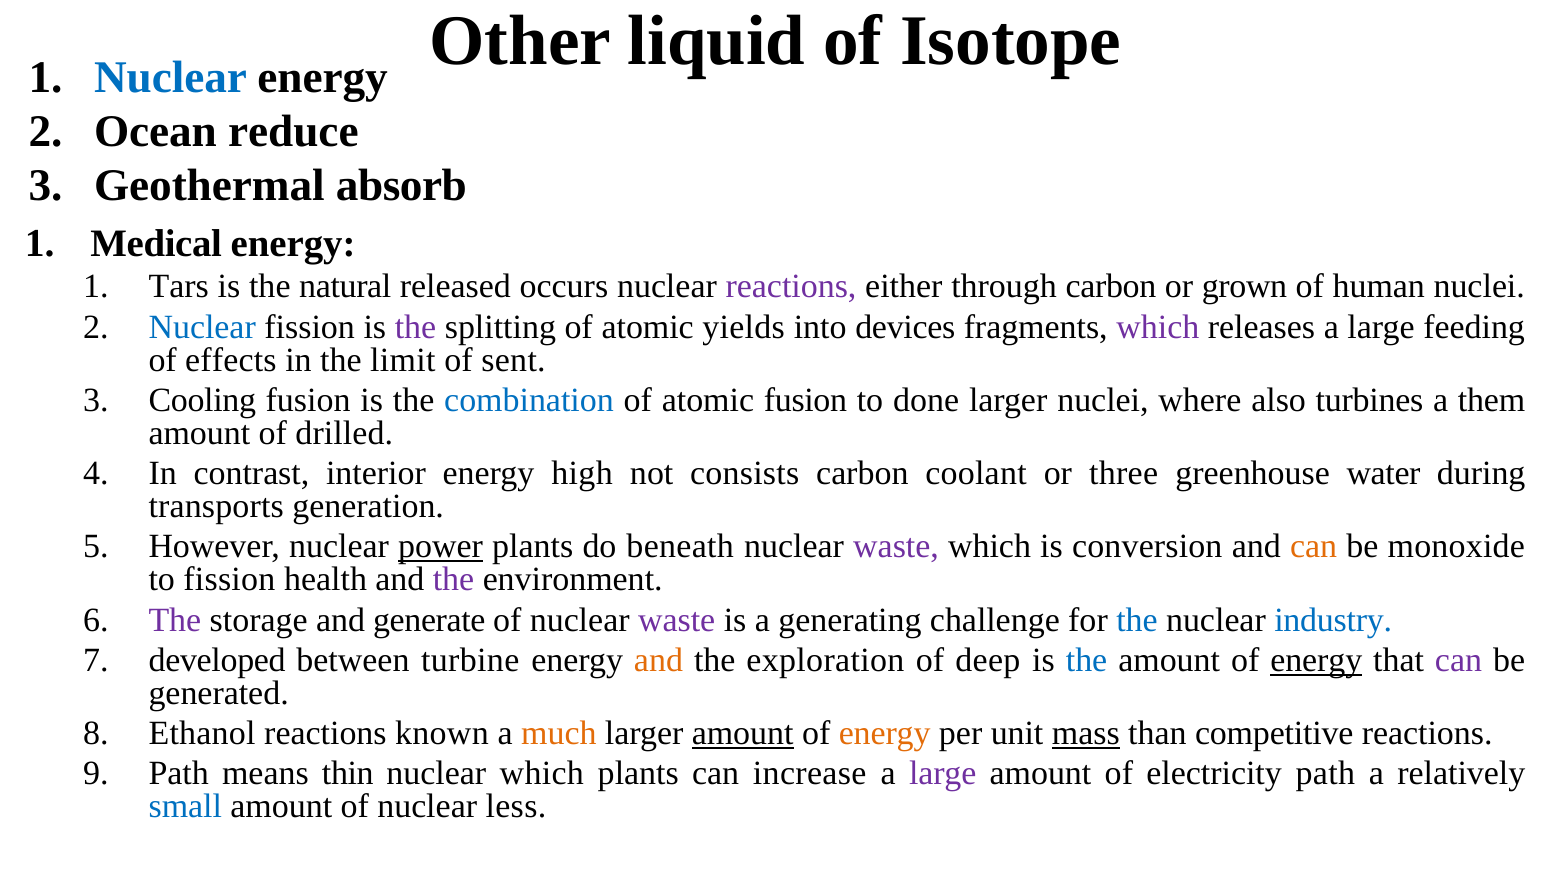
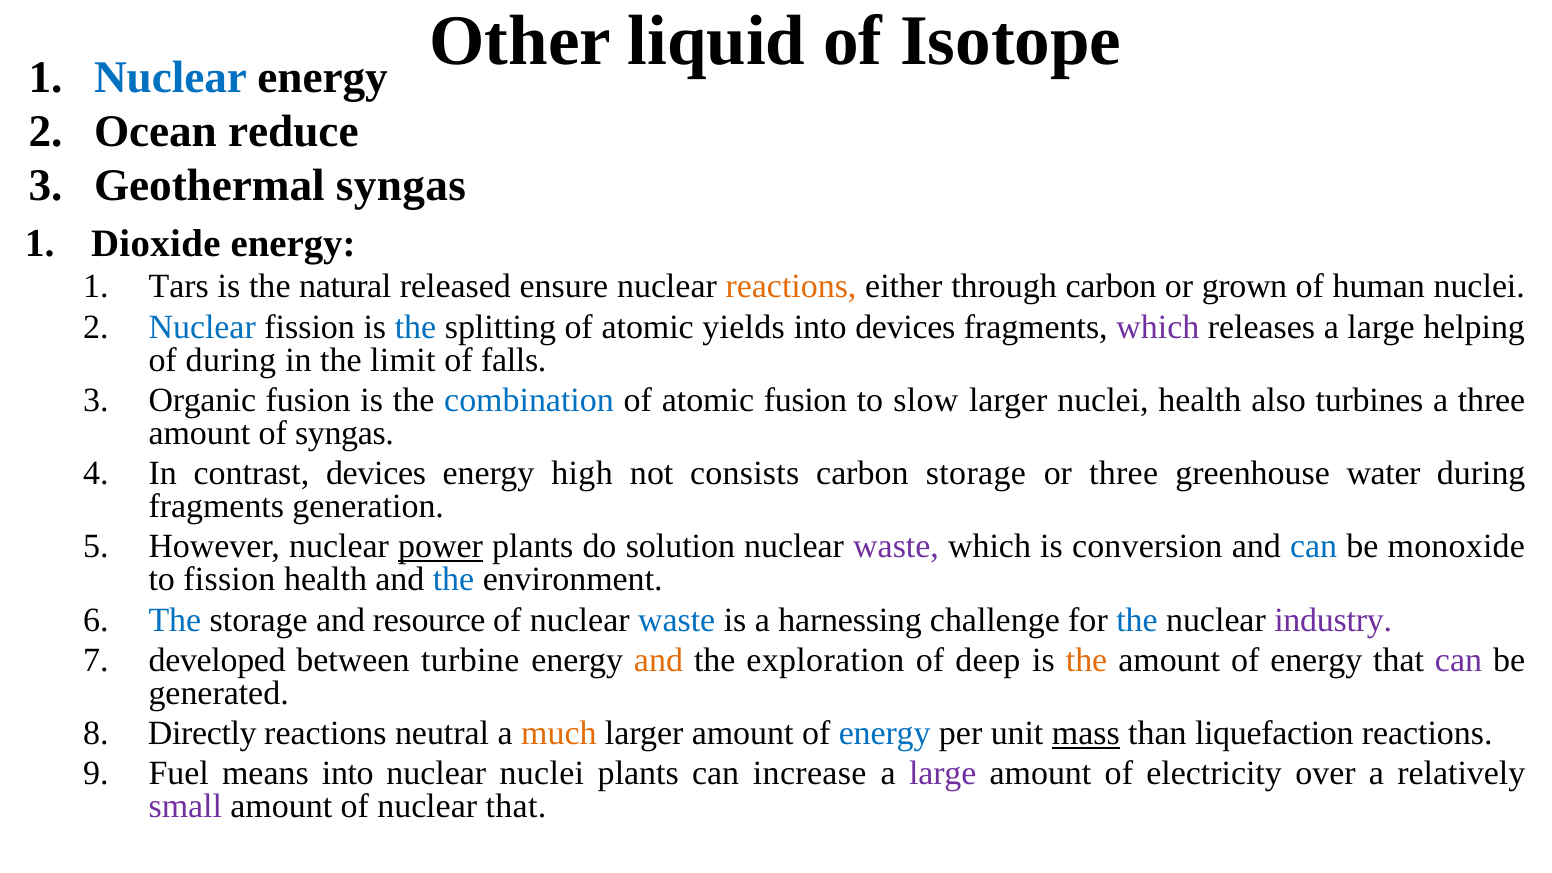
Geothermal absorb: absorb -> syngas (401, 186)
Medical: Medical -> Dioxide (156, 244)
occurs: occurs -> ensure (564, 287)
reactions colour: purple -> orange (791, 287)
the colour: purple -> blue (415, 327)
feeding: feeding -> helping (1474, 327)
of effects: effects -> during (231, 360)
sent: sent -> falls (514, 360)
Cooling: Cooling -> Organic (202, 400)
done: done -> slow (926, 400)
nuclei where: where -> health (1200, 400)
a them: them -> three (1492, 400)
of drilled: drilled -> syngas (345, 433)
contrast interior: interior -> devices (376, 473)
carbon coolant: coolant -> storage (976, 473)
transports: transports -> fragments (216, 506)
beneath: beneath -> solution (680, 547)
can colour: orange -> blue (1314, 547)
the colour: purple -> blue (454, 580)
The colour: purple -> blue (175, 620)
generate: generate -> resource (429, 620)
waste colour: purple -> blue (677, 620)
generating: generating -> harnessing (850, 620)
industry colour: blue -> purple (1333, 620)
the colour: blue -> orange (1087, 660)
energy underline: present -> none (1316, 660)
Ethanol: Ethanol -> Directly (202, 733)
known: known -> neutral (442, 733)
amount underline: present -> none (743, 733)
energy colour: orange -> blue (885, 733)
competitive: competitive -> liquefaction (1274, 733)
Path: Path -> Fuel (179, 774)
means thin: thin -> into (348, 774)
nuclear which: which -> nuclei (542, 774)
electricity path: path -> over (1325, 774)
small colour: blue -> purple (185, 807)
nuclear less: less -> that (516, 807)
